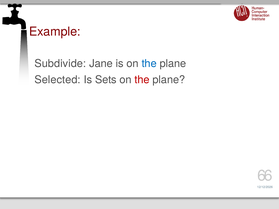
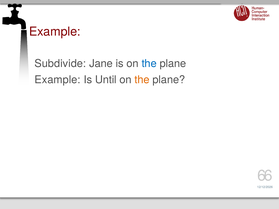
Selected: Selected -> Example (58, 80)
Sets: Sets -> Until (106, 80)
the colour: red -> orange (142, 80)
